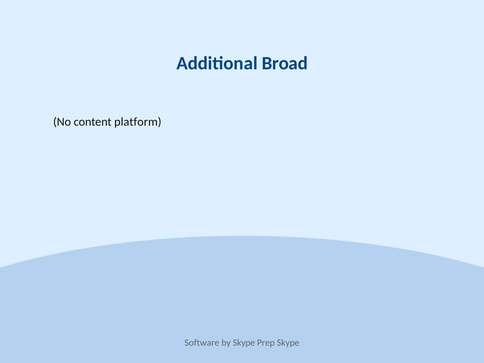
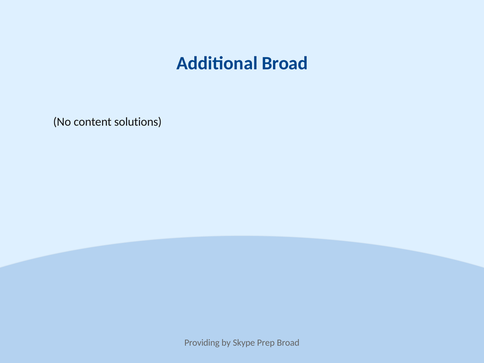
platform: platform -> solutions (138, 122)
Software: Software -> Providing (202, 343)
Prep Skype: Skype -> Broad (288, 343)
